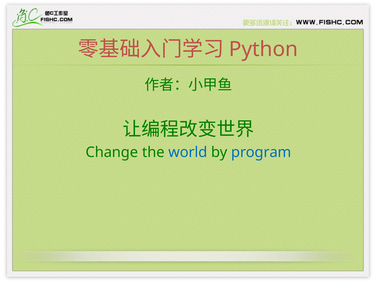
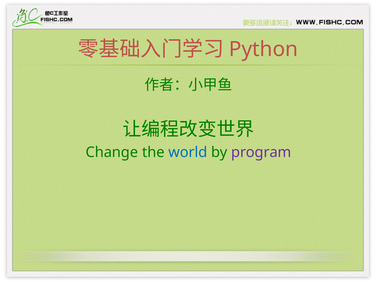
program colour: blue -> purple (261, 152)
